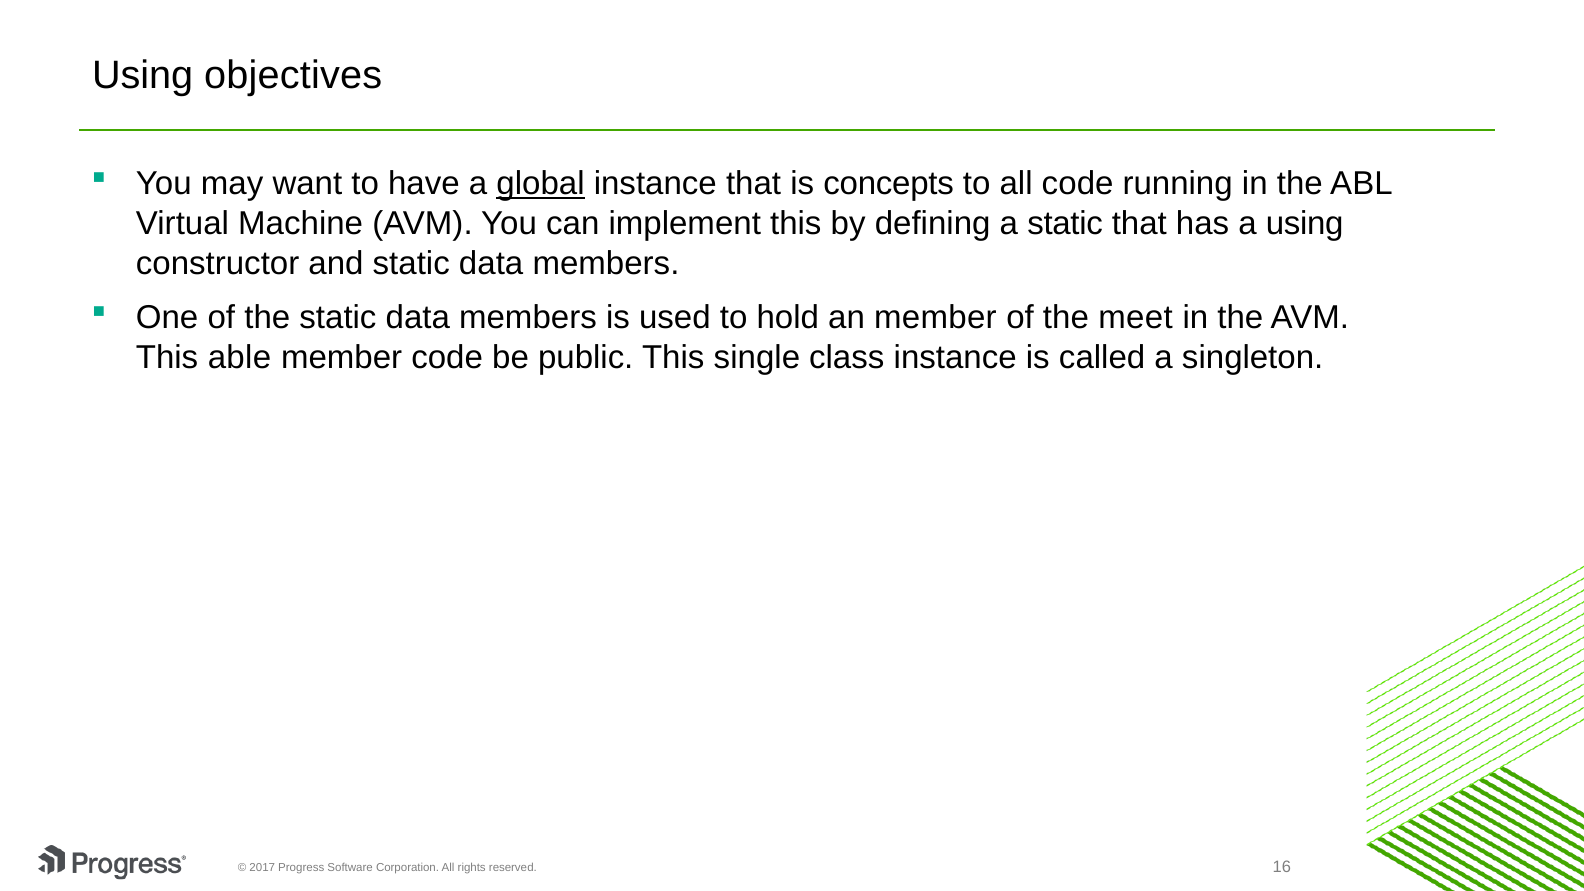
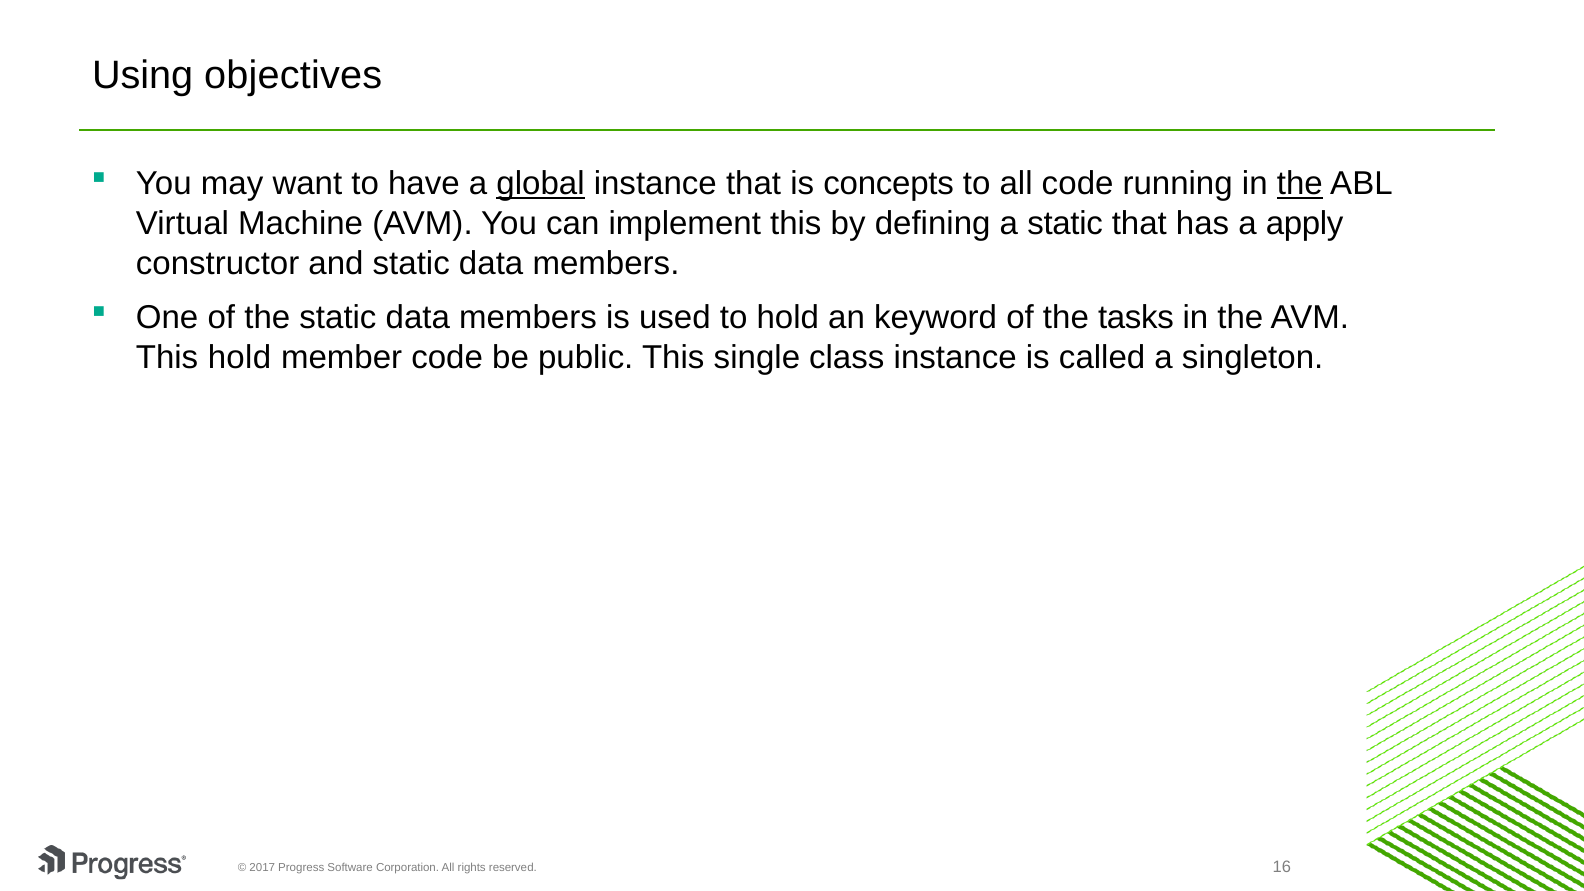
the underline: none -> present (1300, 184)
a using: using -> apply (1305, 224)
an member: member -> keyword (936, 318)
meet: meet -> tasks (1136, 318)
This able: able -> hold (239, 357)
